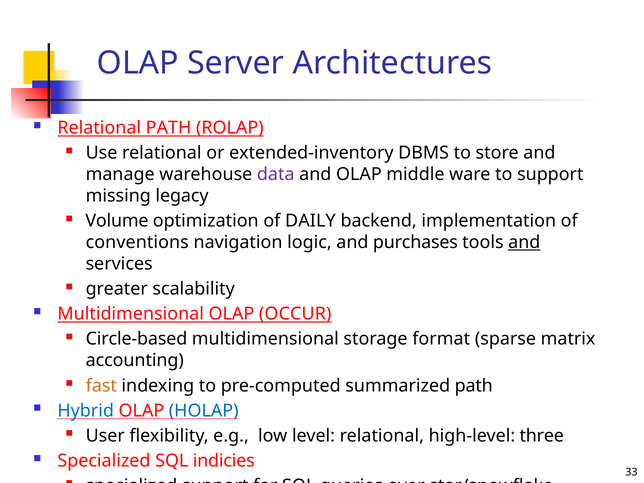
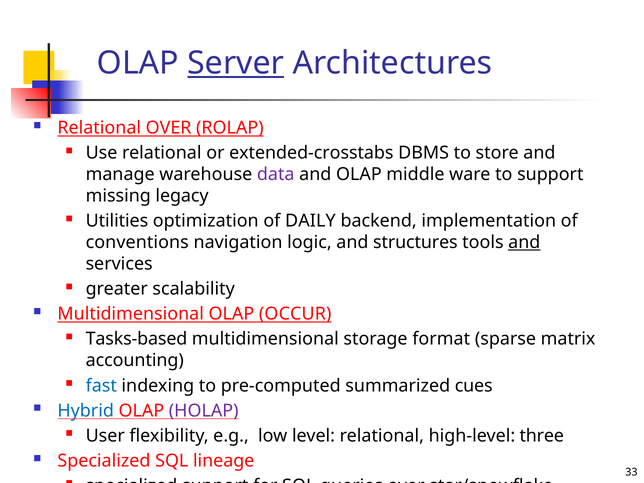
Server underline: none -> present (236, 63)
Relational PATH: PATH -> OVER (169, 128)
extended-inventory: extended-inventory -> extended-crosstabs (311, 153)
Volume: Volume -> Utilities (117, 221)
purchases: purchases -> structures (415, 242)
Circle-based: Circle-based -> Tasks-based (136, 339)
fast colour: orange -> blue (101, 386)
summarized path: path -> cues (474, 386)
HOLAP colour: blue -> purple (204, 411)
indicies: indicies -> lineage (224, 461)
